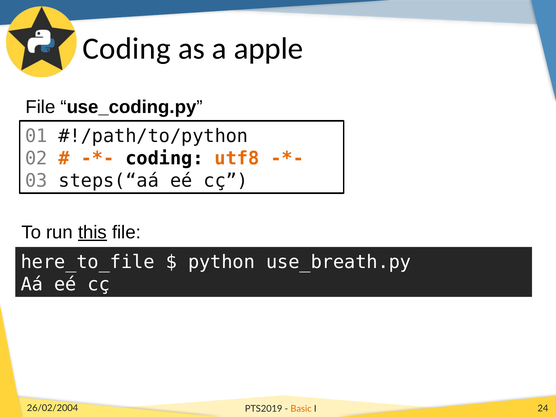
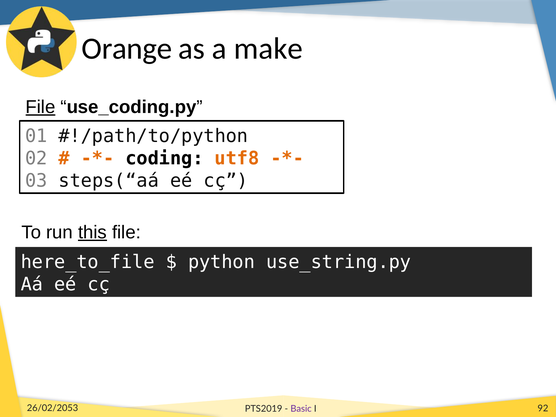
Coding: Coding -> Orange (127, 49)
apple: apple -> make (268, 49)
File underline: none -> present (40, 107)
use_breath.py: use_breath.py -> use_string.py (339, 262)
26/02/2004: 26/02/2004 -> 26/02/2053 (52, 408)
Basic colour: orange -> purple (301, 409)
24: 24 -> 92 (543, 408)
